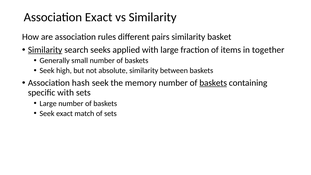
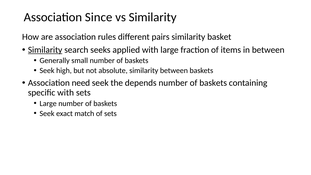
Association Exact: Exact -> Since (99, 17)
in together: together -> between (268, 50)
hash: hash -> need (81, 83)
memory: memory -> depends (141, 83)
baskets underline: present -> none (213, 83)
